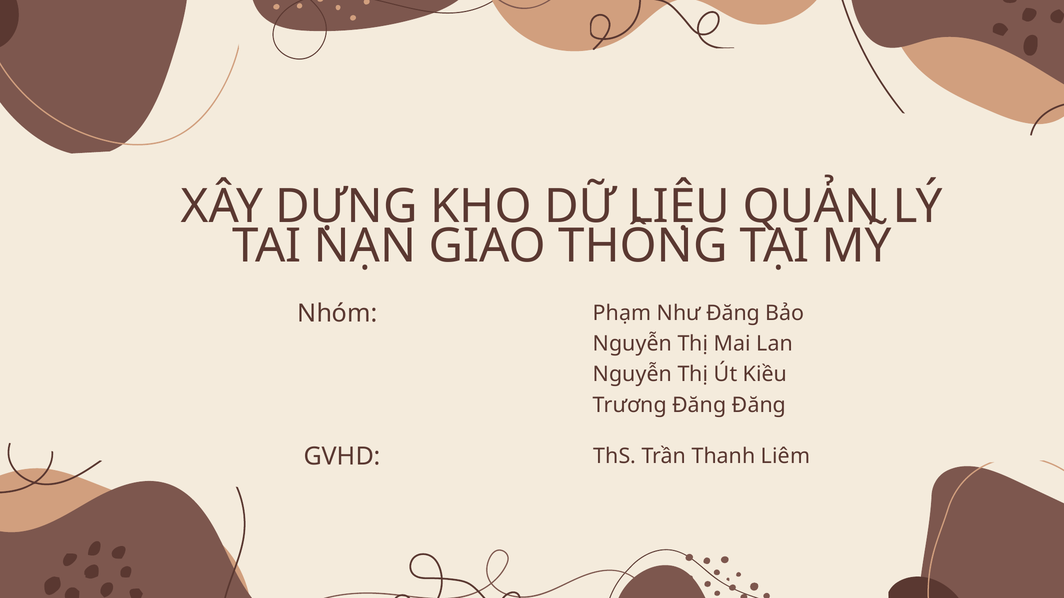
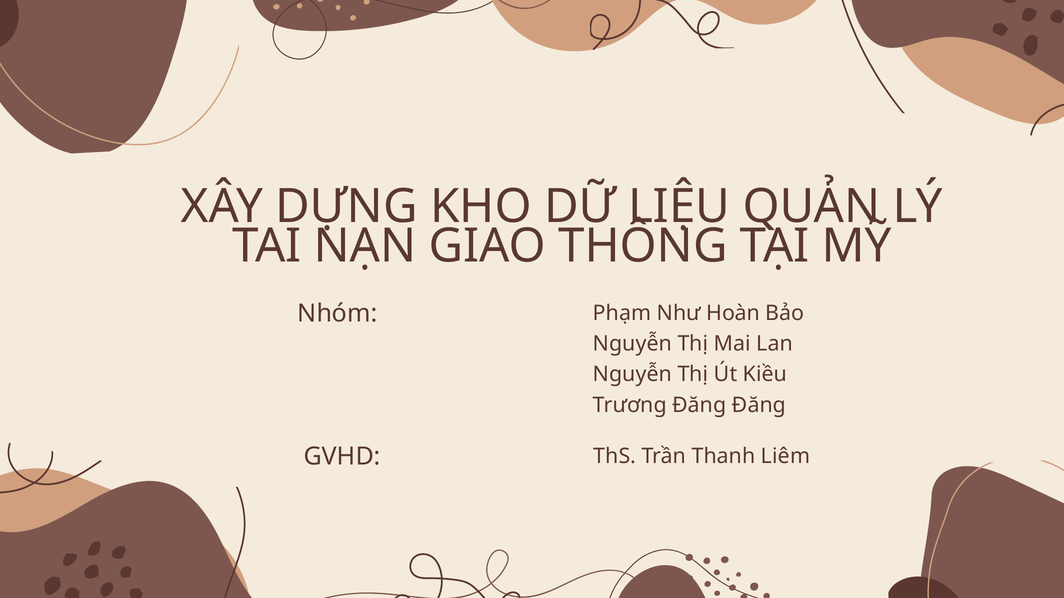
Như Đăng: Đăng -> Hoàn (733, 313)
